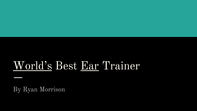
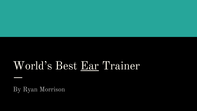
World’s underline: present -> none (33, 66)
